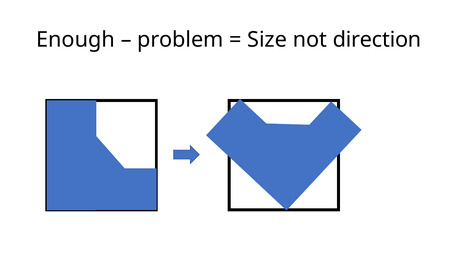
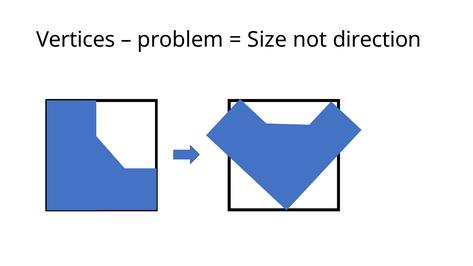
Enough: Enough -> Vertices (76, 40)
